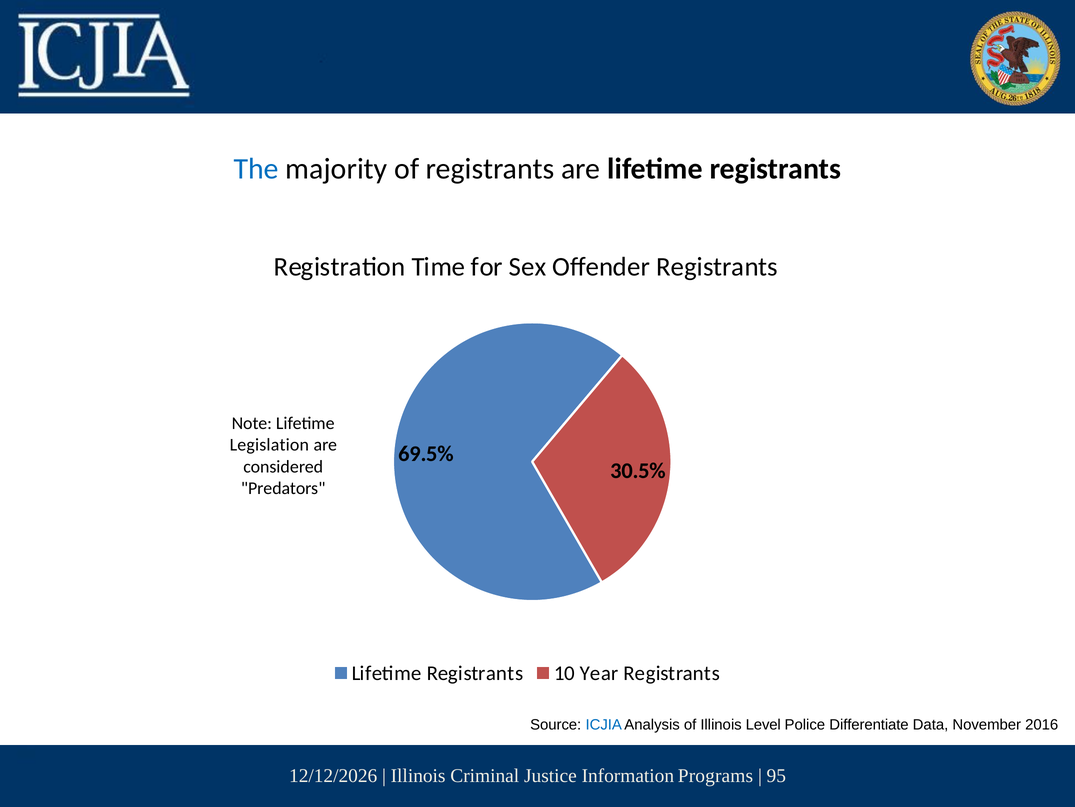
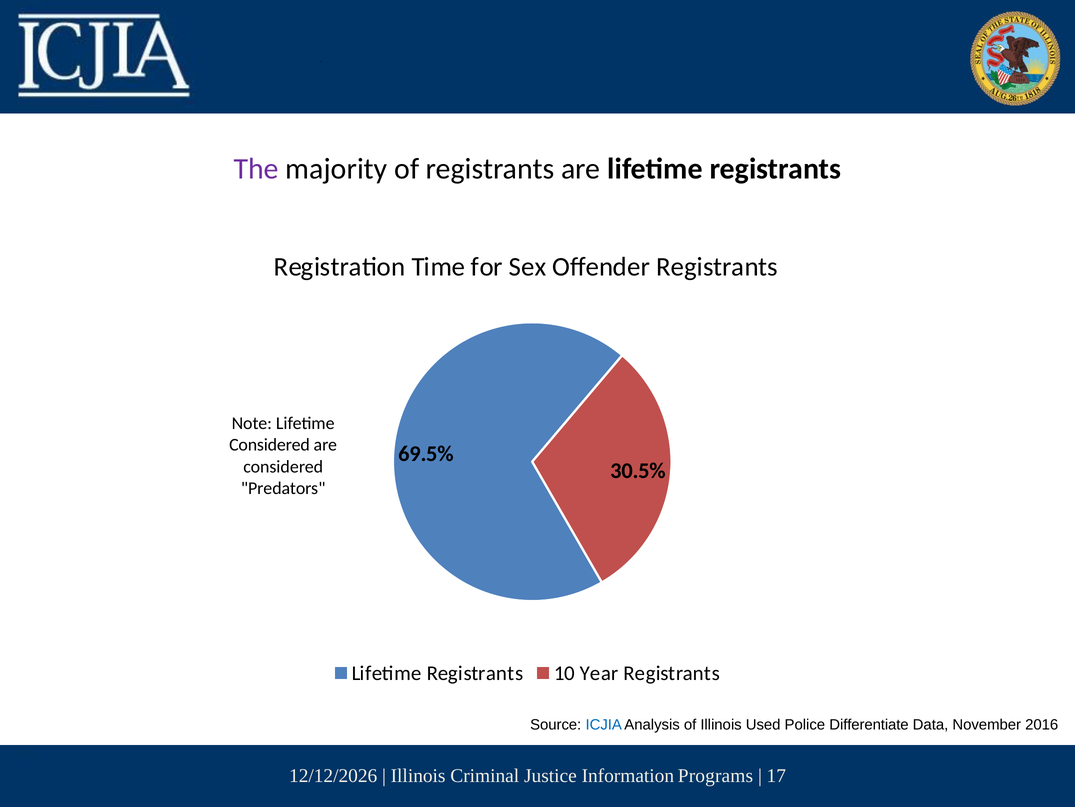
The colour: blue -> purple (256, 169)
Legislation: Legislation -> Considered (269, 445)
Level: Level -> Used (763, 724)
95: 95 -> 17 (776, 775)
